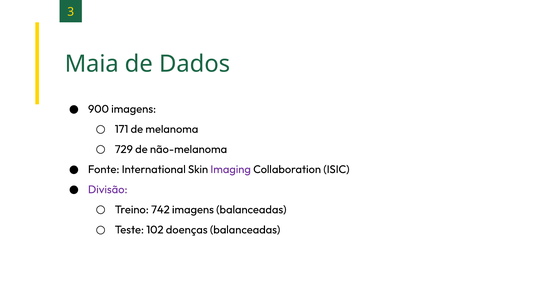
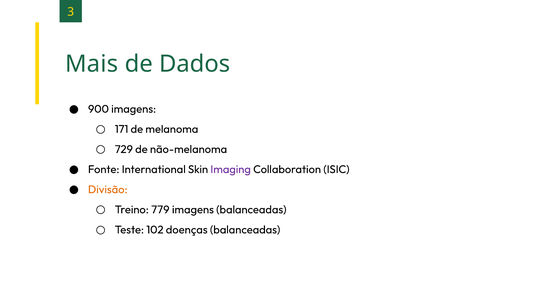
Maia: Maia -> Mais (92, 64)
Divisão colour: purple -> orange (108, 189)
742: 742 -> 779 (160, 209)
